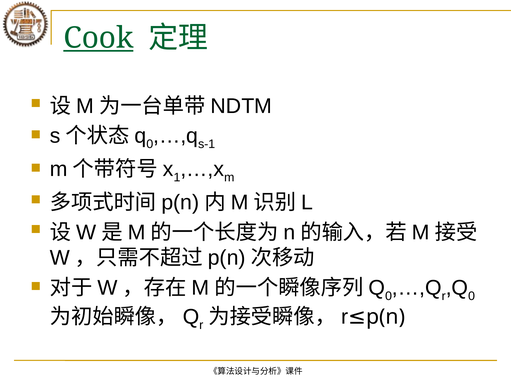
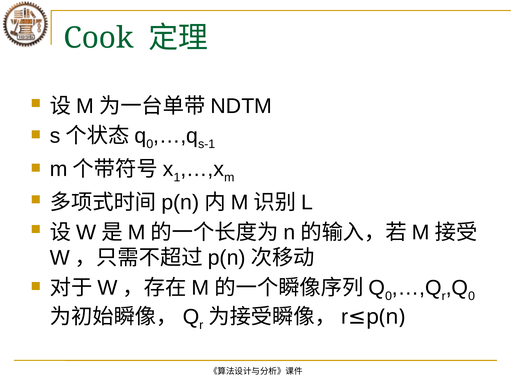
Cook underline: present -> none (98, 38)
